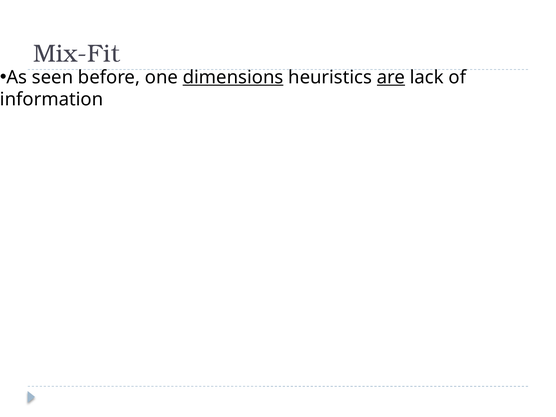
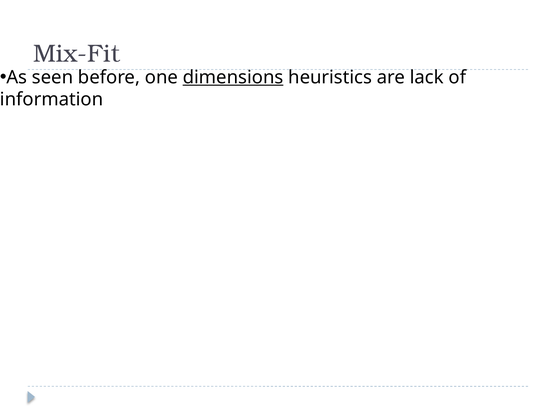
are underline: present -> none (391, 77)
